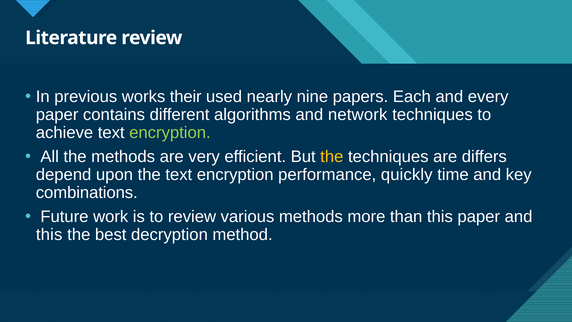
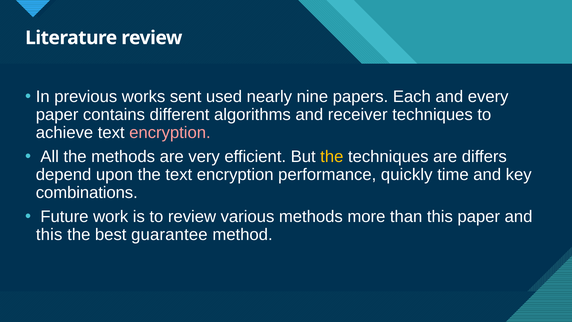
their: their -> sent (186, 97)
network: network -> receiver (358, 115)
encryption colour: light green -> pink (170, 133)
decryption: decryption -> guarantee (169, 235)
